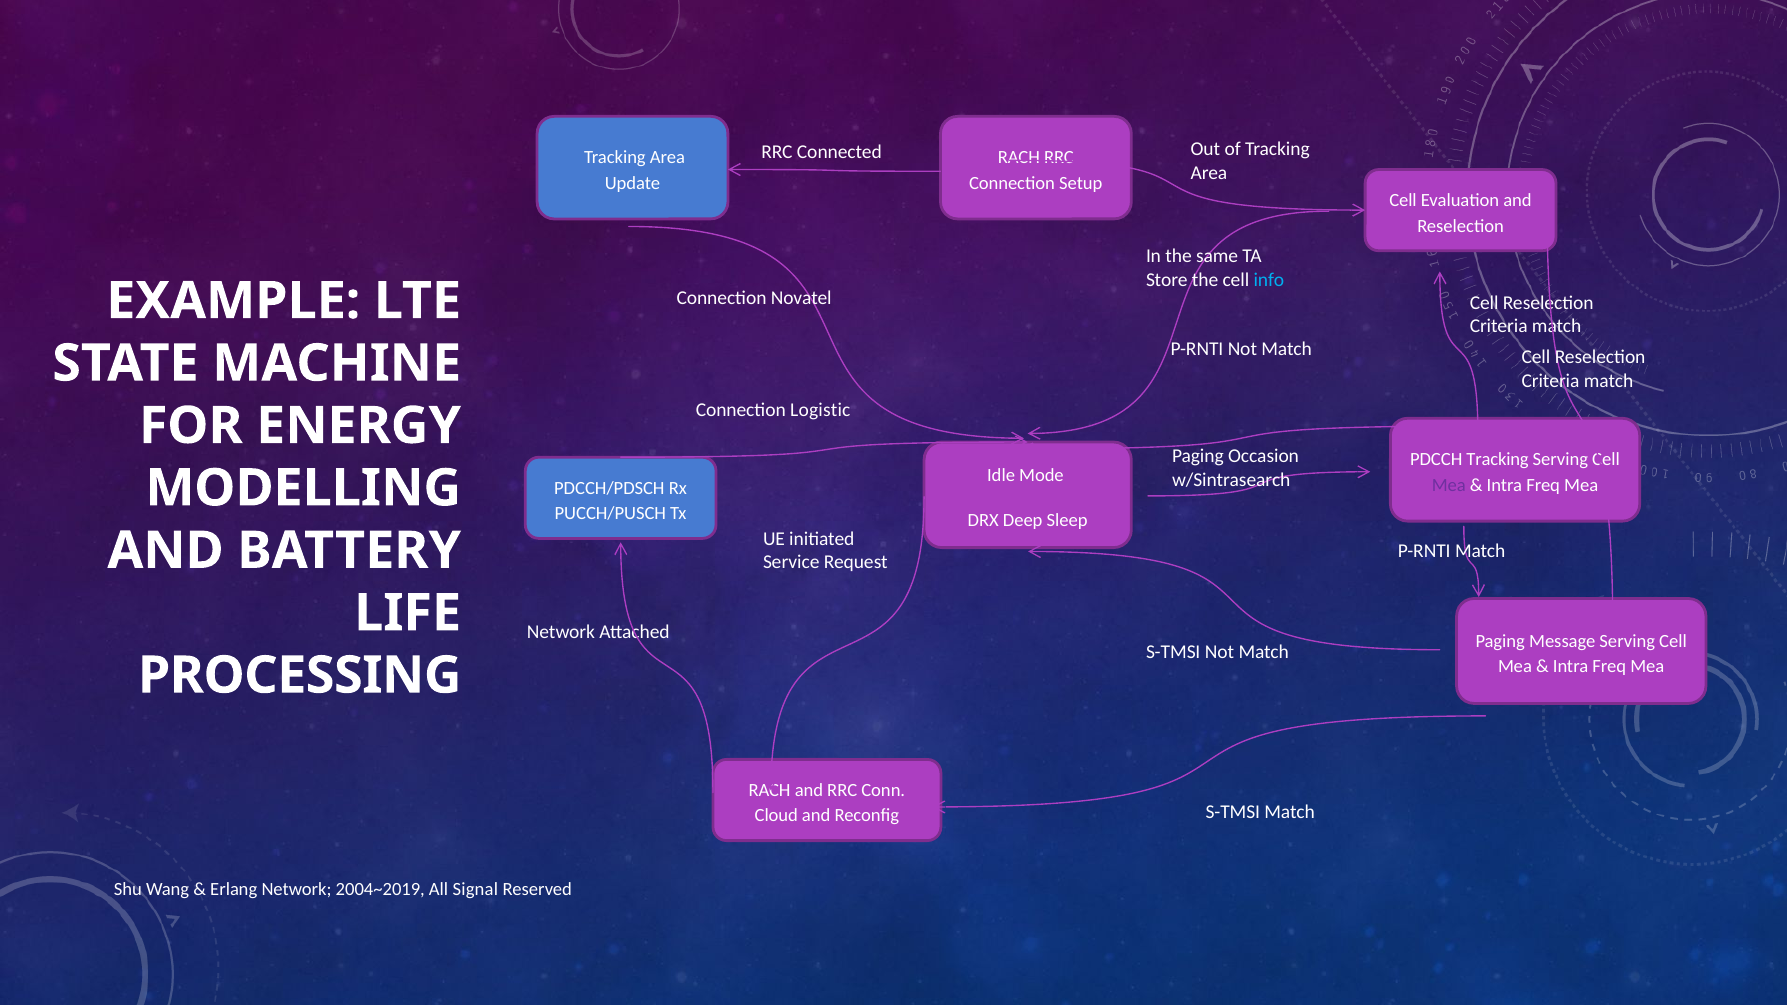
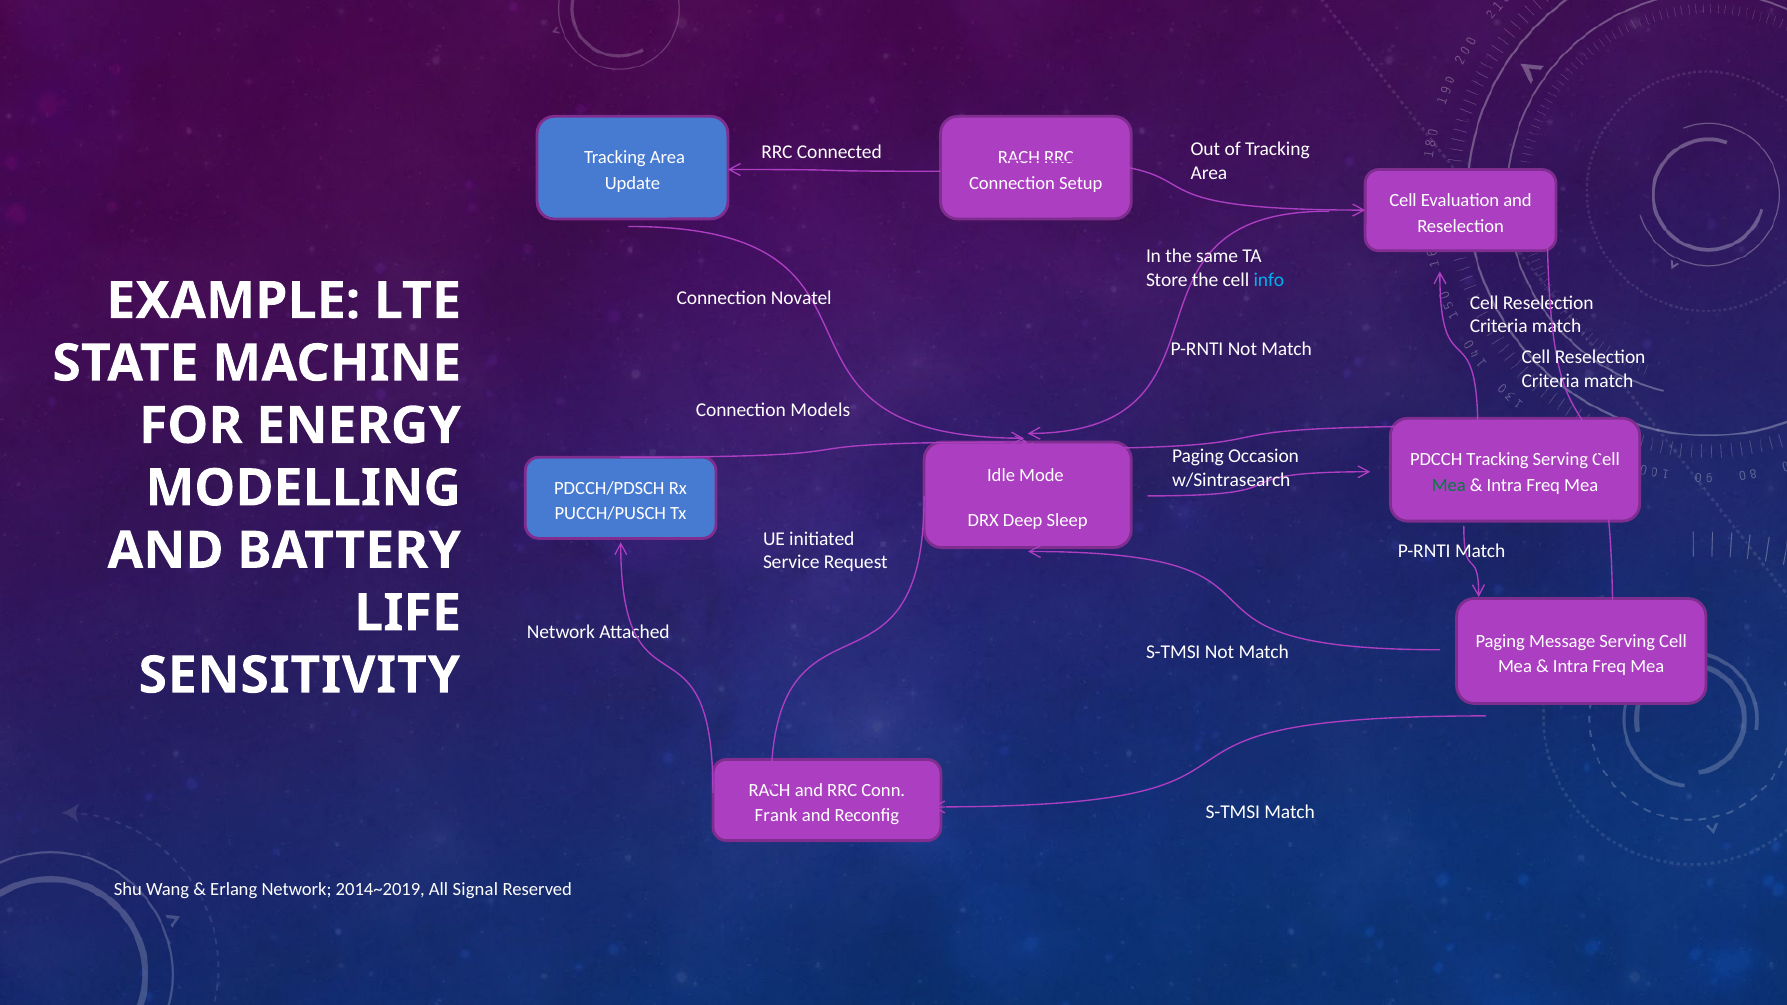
Logistic: Logistic -> Models (820, 411)
Mea colour: purple -> green (1449, 486)
PROCESSING: PROCESSING -> SENSITIVITY (299, 676)
Cloud: Cloud -> Frank (776, 816)
2004~2019: 2004~2019 -> 2014~2019 (380, 889)
